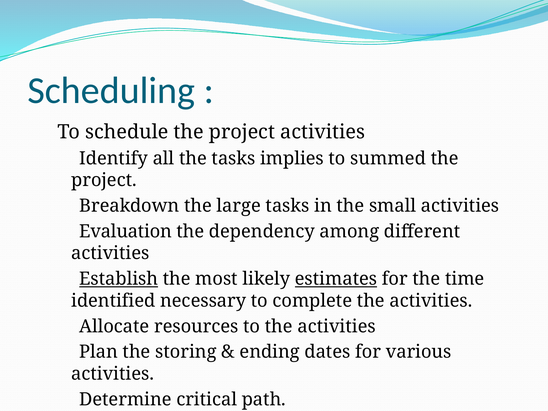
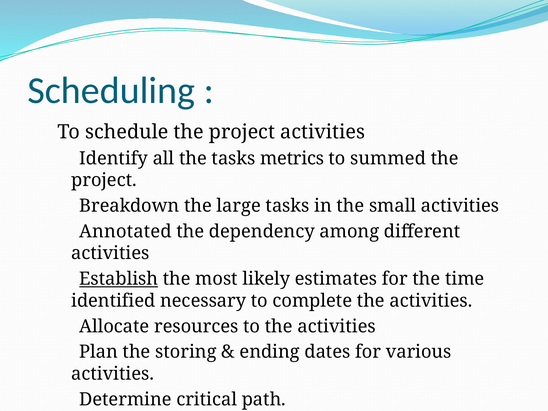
implies: implies -> metrics (292, 158)
Evaluation: Evaluation -> Annotated (125, 231)
estimates underline: present -> none (336, 279)
